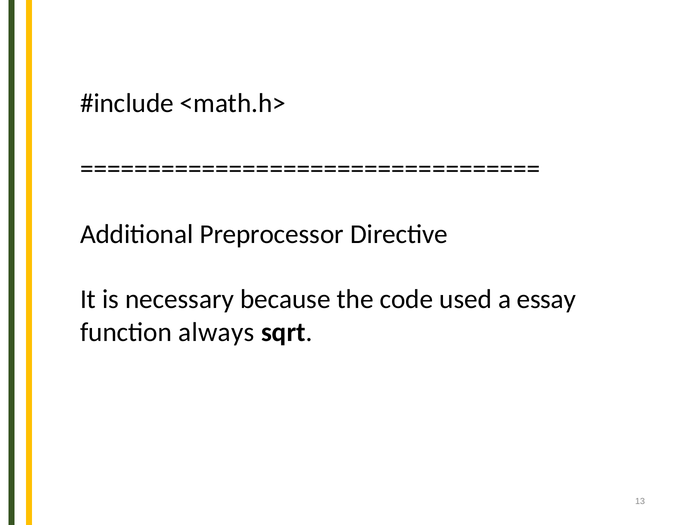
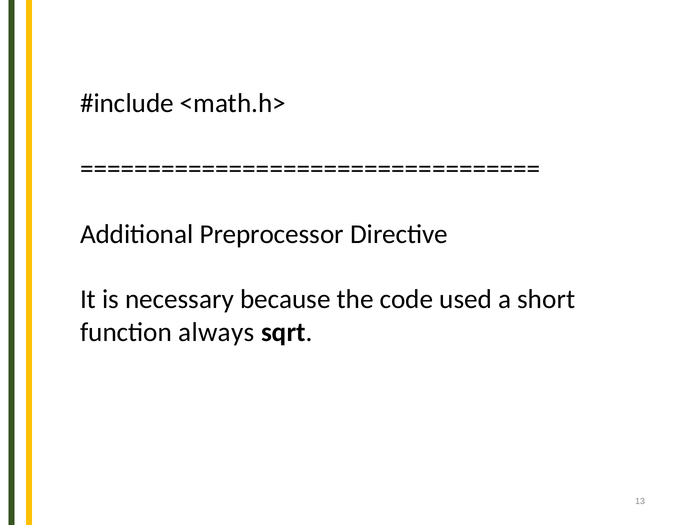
essay: essay -> short (546, 299)
